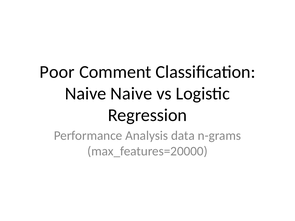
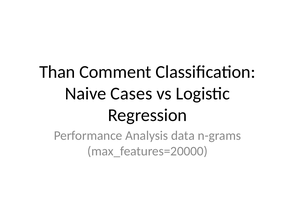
Poor: Poor -> Than (57, 72)
Naive Naive: Naive -> Cases (131, 94)
